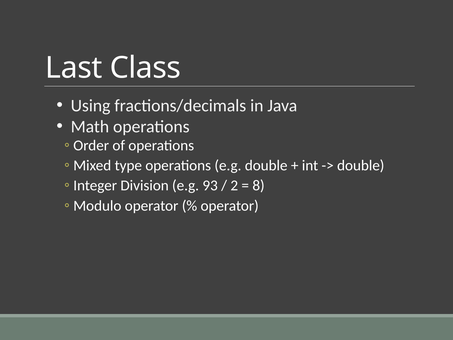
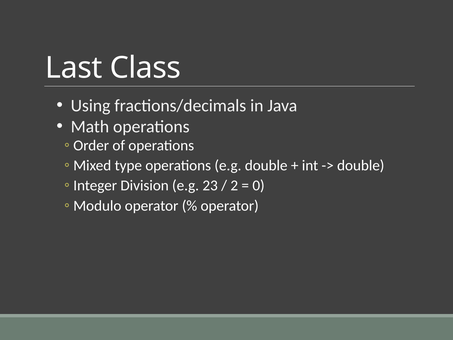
93: 93 -> 23 (210, 185)
8: 8 -> 0 (259, 185)
